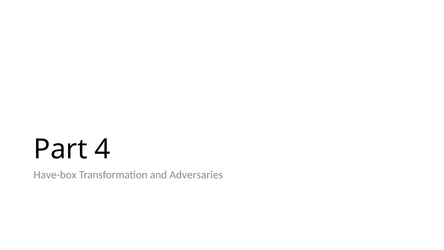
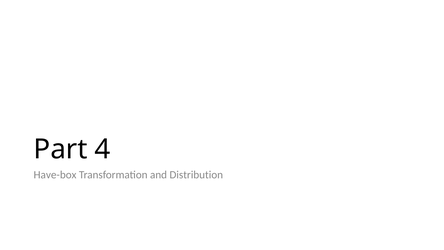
Adversaries: Adversaries -> Distribution (196, 175)
